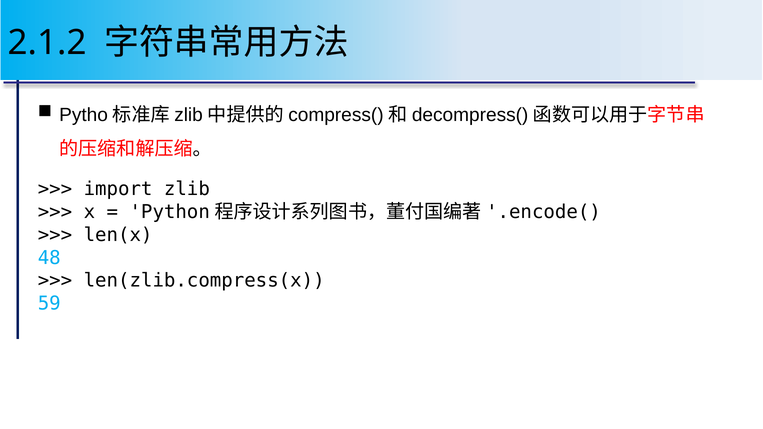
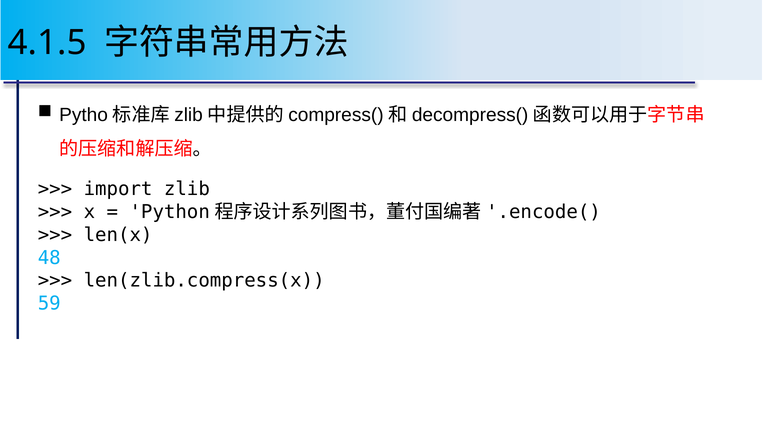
2.1.2: 2.1.2 -> 4.1.5 (47, 43)
